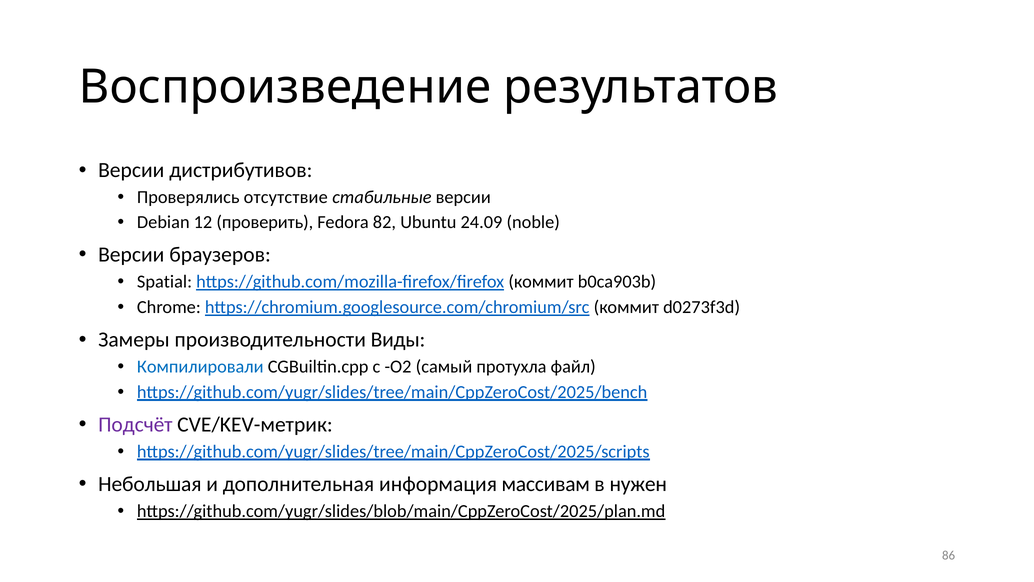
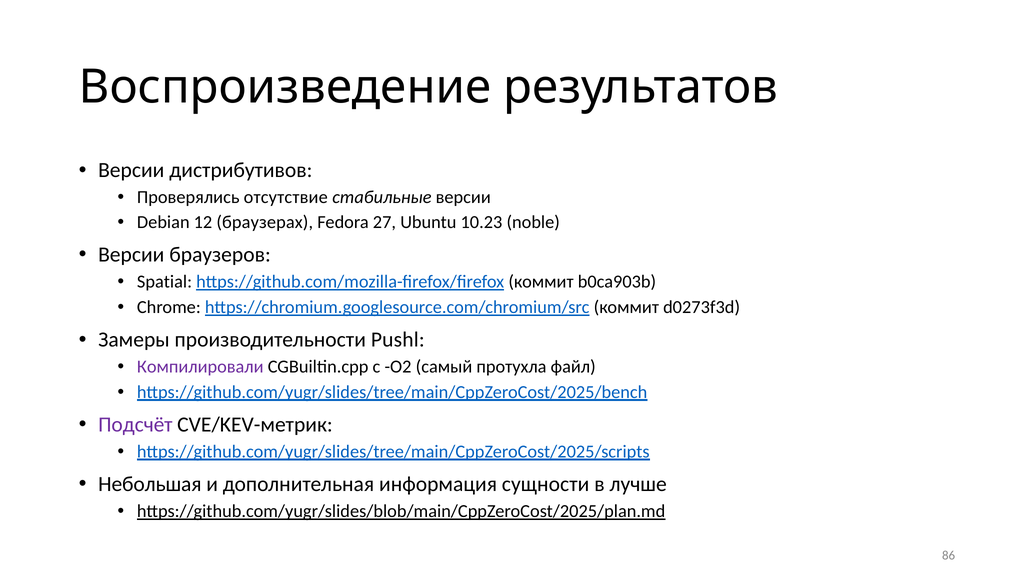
проверить: проверить -> браузерах (265, 222)
82: 82 -> 27 (384, 222)
24.09: 24.09 -> 10.23 (481, 222)
Виды: Виды -> Pushl (398, 340)
Компилировали colour: blue -> purple (200, 366)
массивам: массивам -> сущности (546, 484)
нужен: нужен -> лучше (638, 484)
